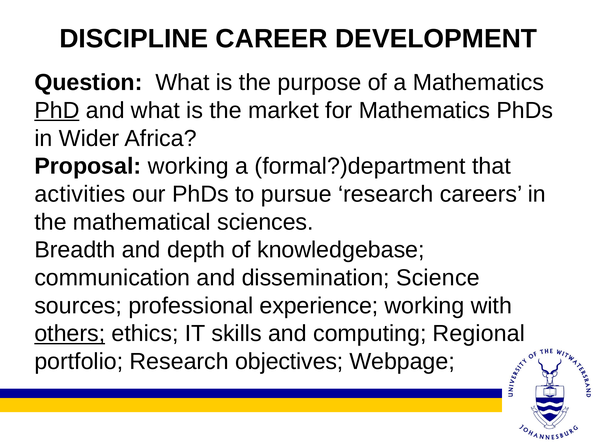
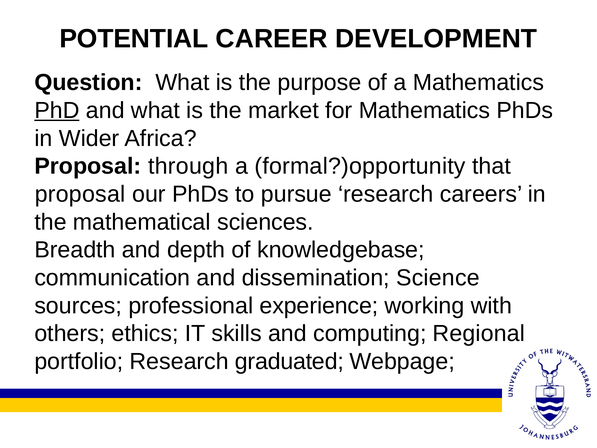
DISCIPLINE: DISCIPLINE -> POTENTIAL (134, 39)
Proposal working: working -> through (188, 166)
formal?)department: formal?)department -> formal?)opportunity (360, 166)
activities: activities -> proposal (80, 194)
others underline: present -> none (70, 333)
objectives: objectives -> graduated (289, 361)
